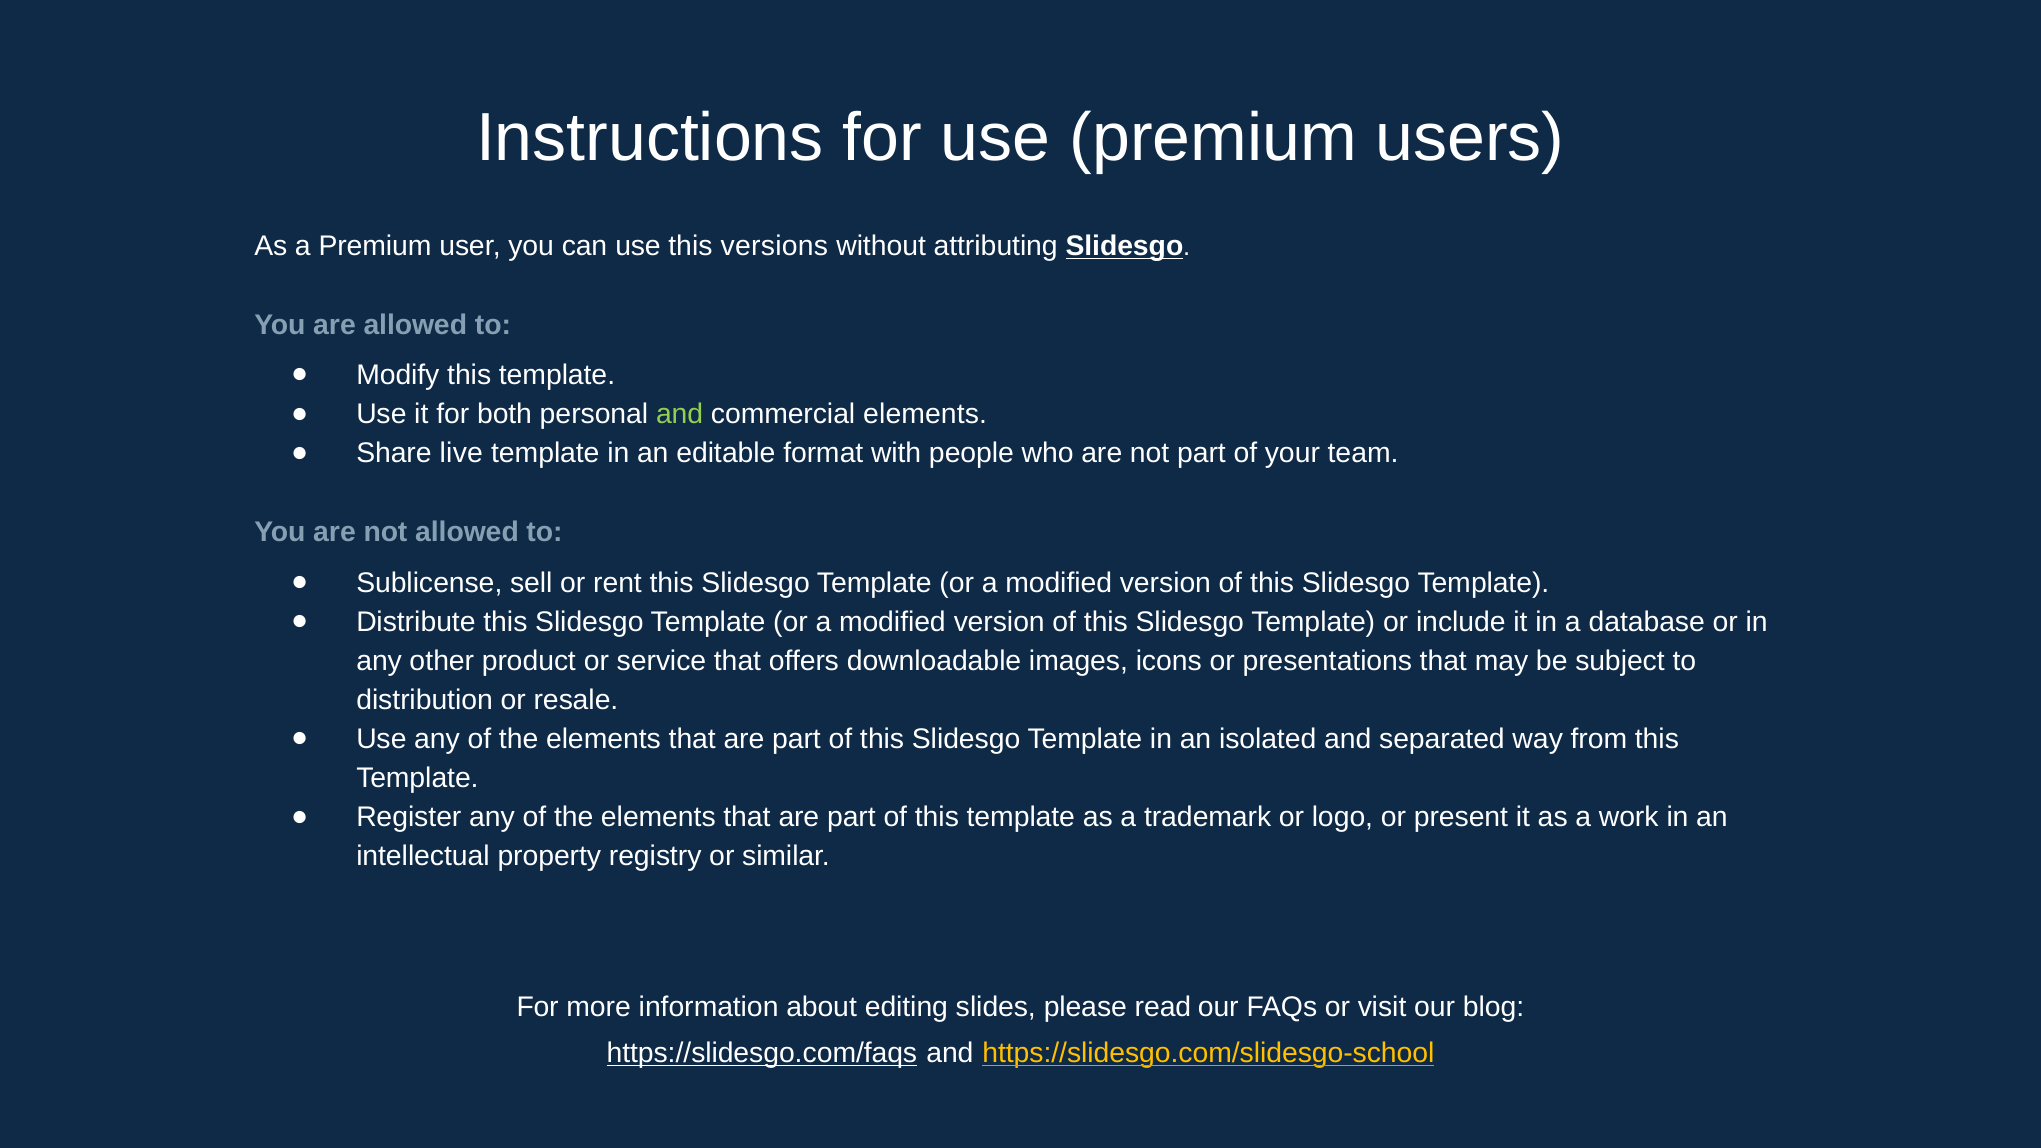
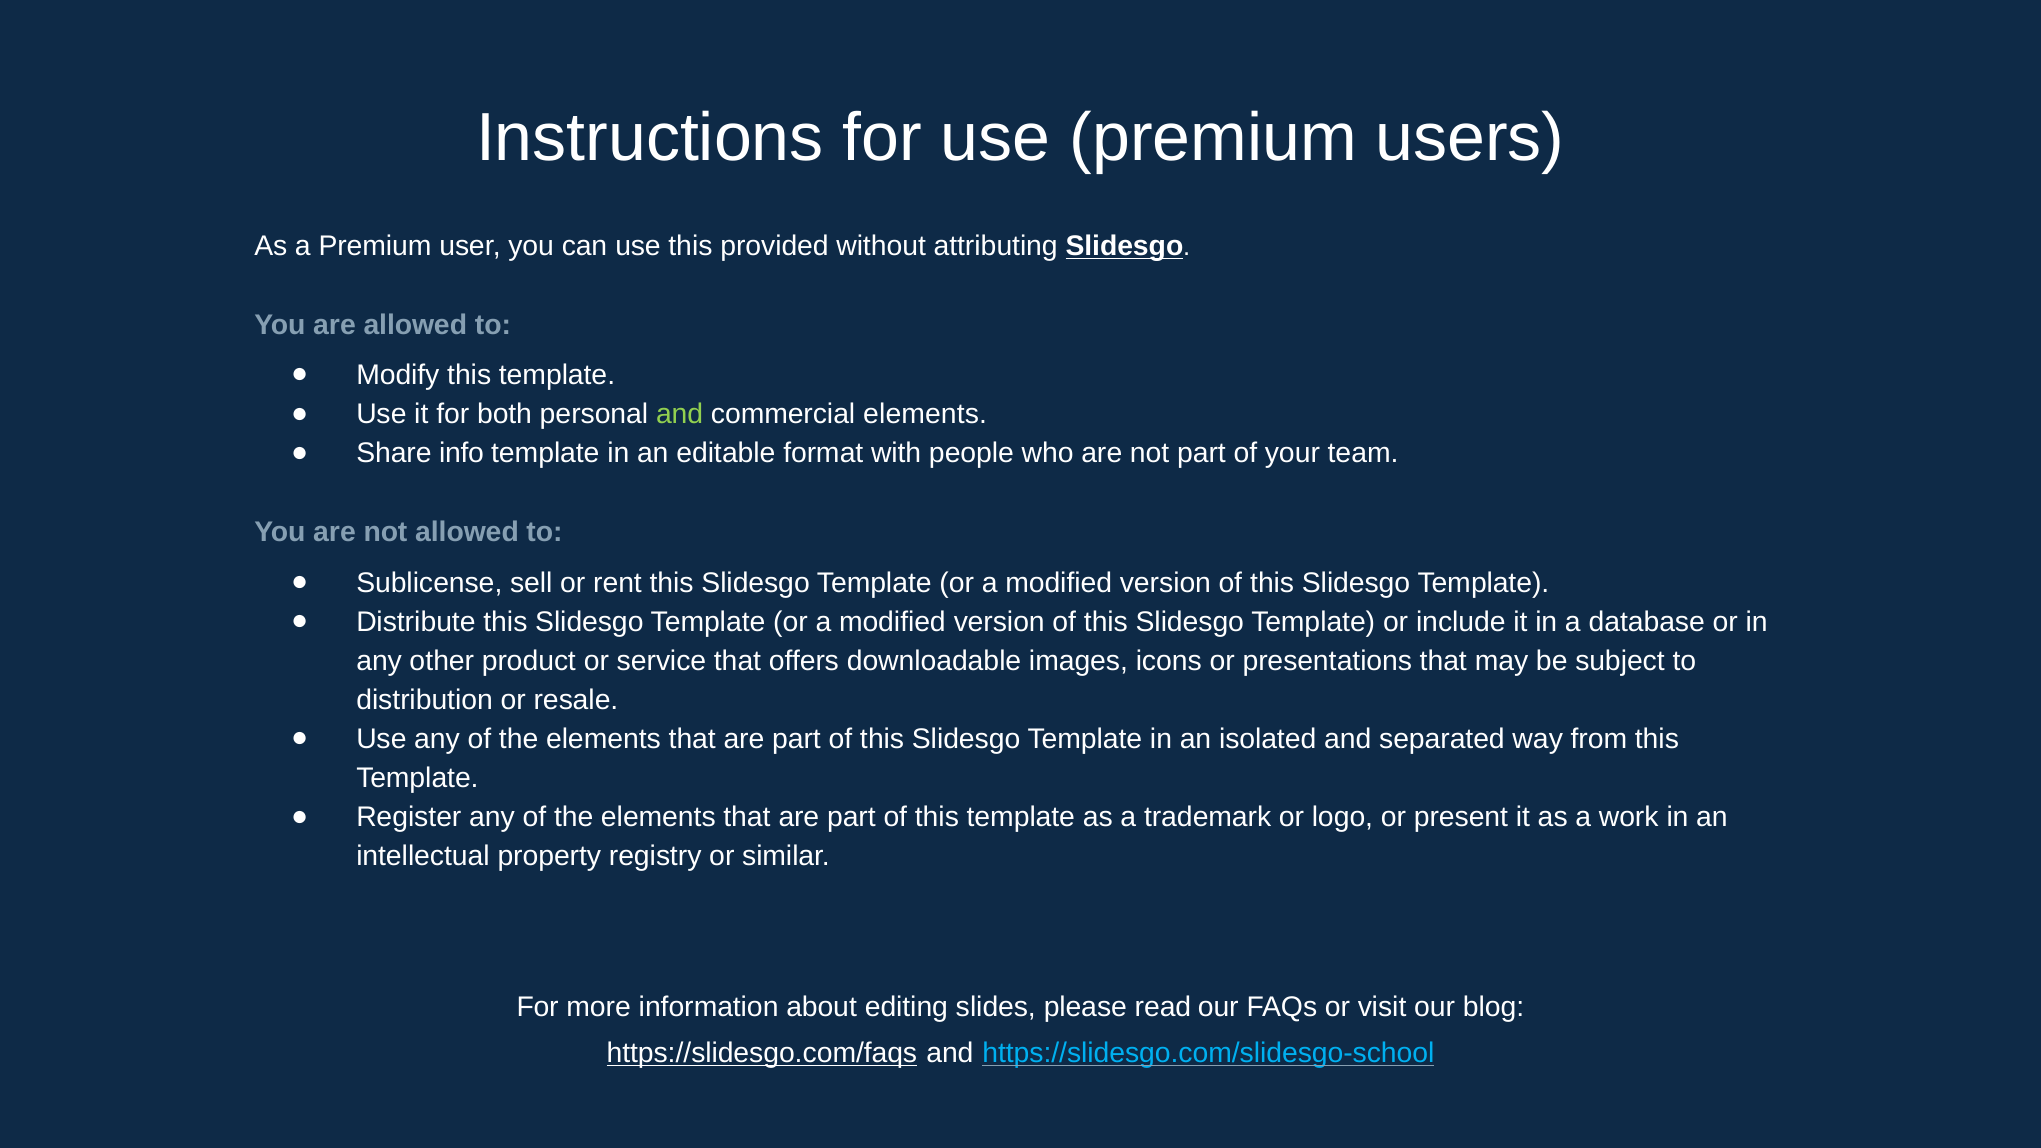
versions: versions -> provided (775, 246)
live: live -> info (462, 453)
https://slidesgo.com/slidesgo-school colour: yellow -> light blue (1208, 1053)
